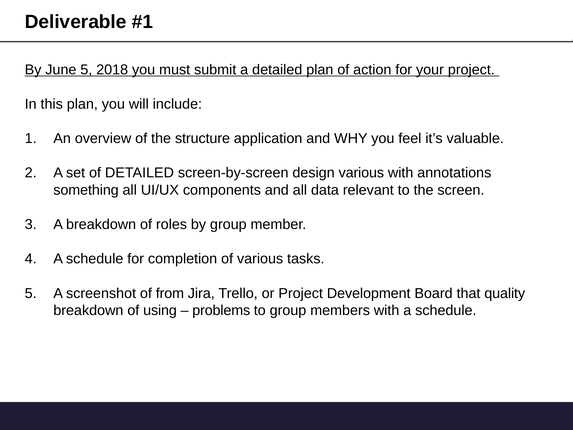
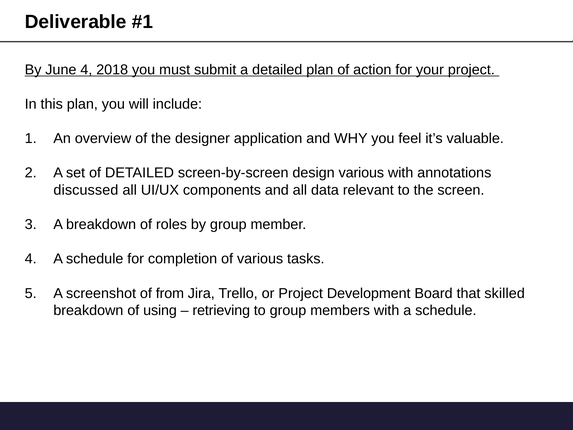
June 5: 5 -> 4 (86, 70)
structure: structure -> designer (202, 138)
something: something -> discussed (86, 190)
quality: quality -> skilled (505, 293)
problems: problems -> retrieving (221, 310)
